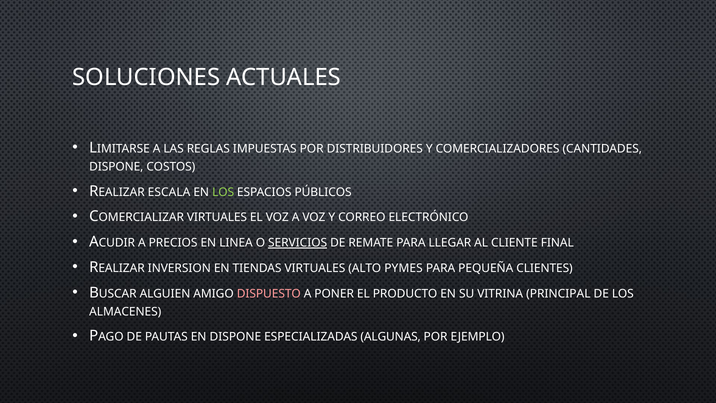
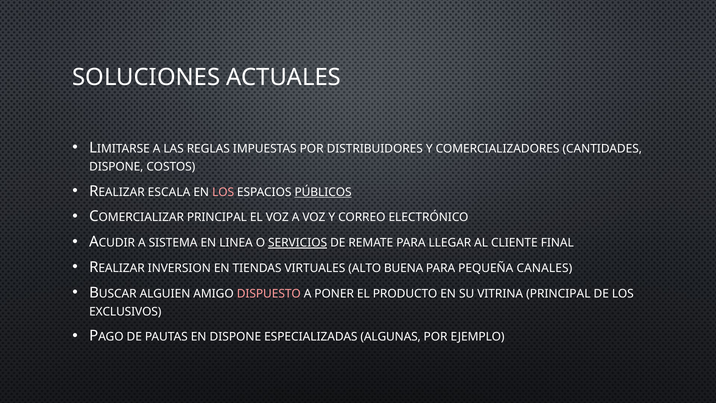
LOS colour: light green -> pink (223, 192)
PÚBLICOS underline: none -> present (323, 192)
VIRTUALES: VIRTUALES -> PRINCIPAL (217, 217)
PRECIOS: PRECIOS -> SISTEMA (173, 243)
PYMES: PYMES -> BUENA (404, 268)
CLIENTES: CLIENTES -> CANALES (544, 268)
ALMACENES: ALMACENES -> EXCLUSIVOS (125, 311)
